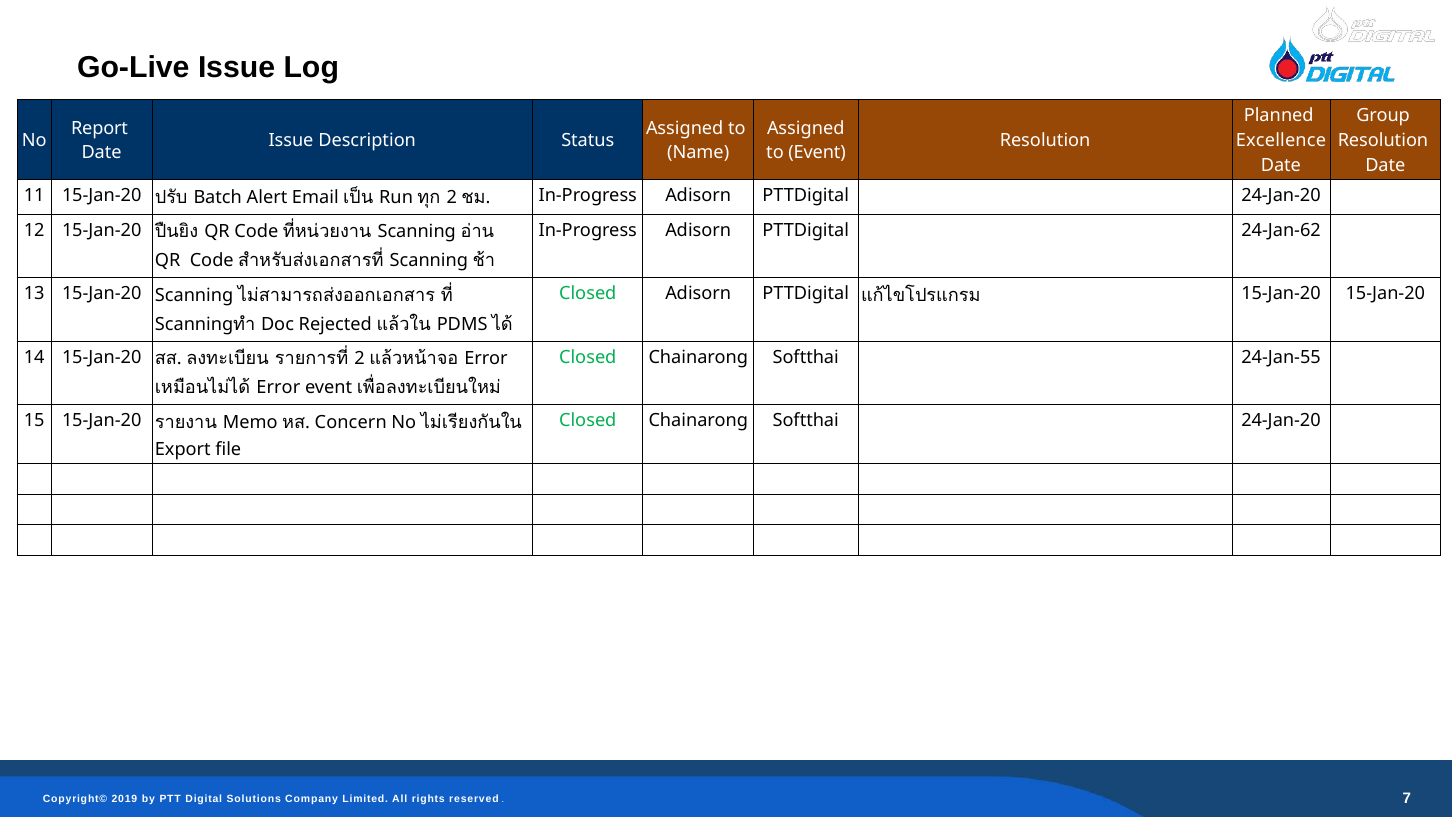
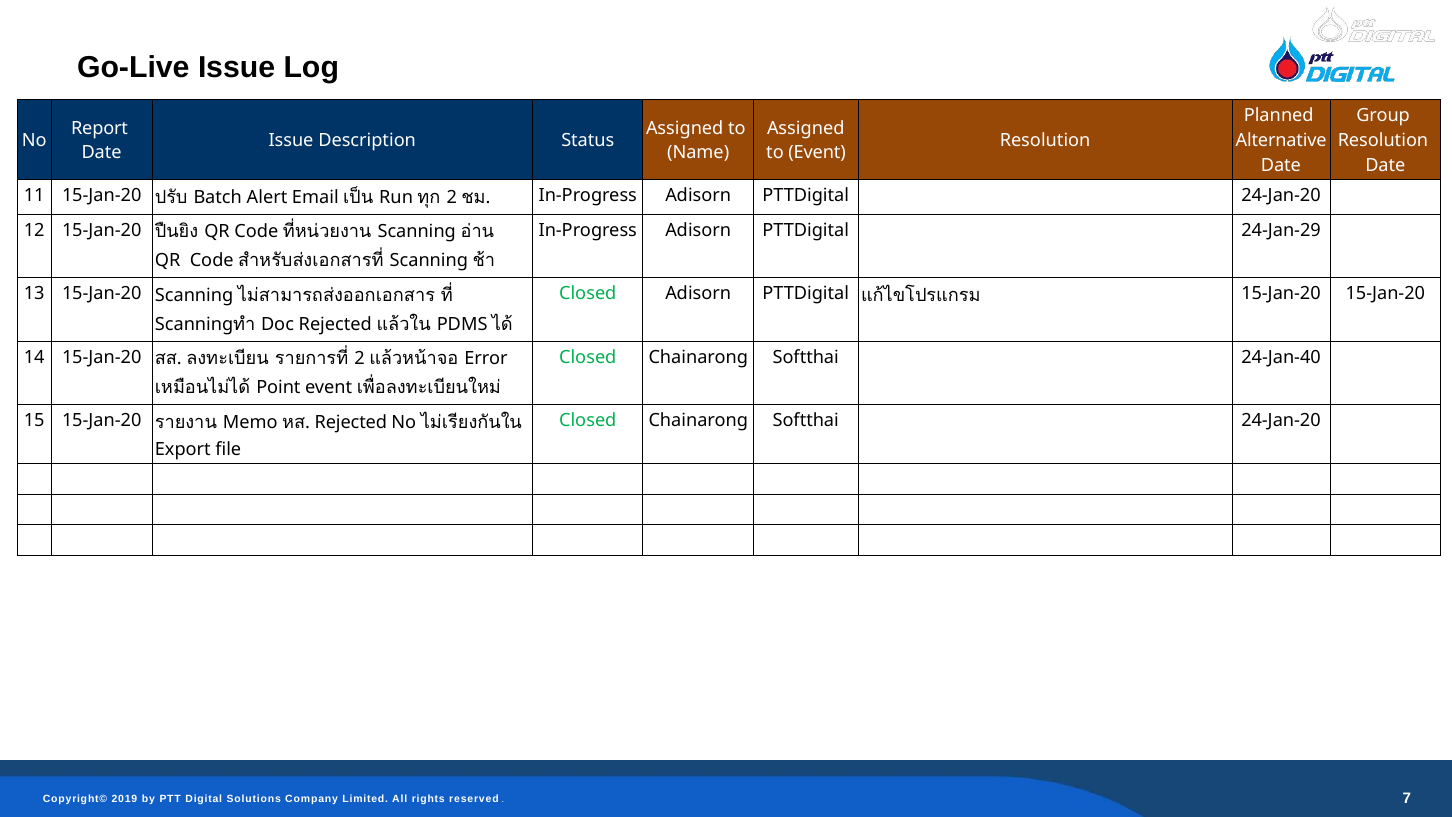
Excellence: Excellence -> Alternative (1281, 141)
24-Jan-62: 24-Jan-62 -> 24-Jan-29 (1281, 230)
24-Jan-55: 24-Jan-55 -> 24-Jan-40 (1281, 357)
Error: Error -> Point (278, 387)
Concern: Concern -> Rejected (351, 422)
